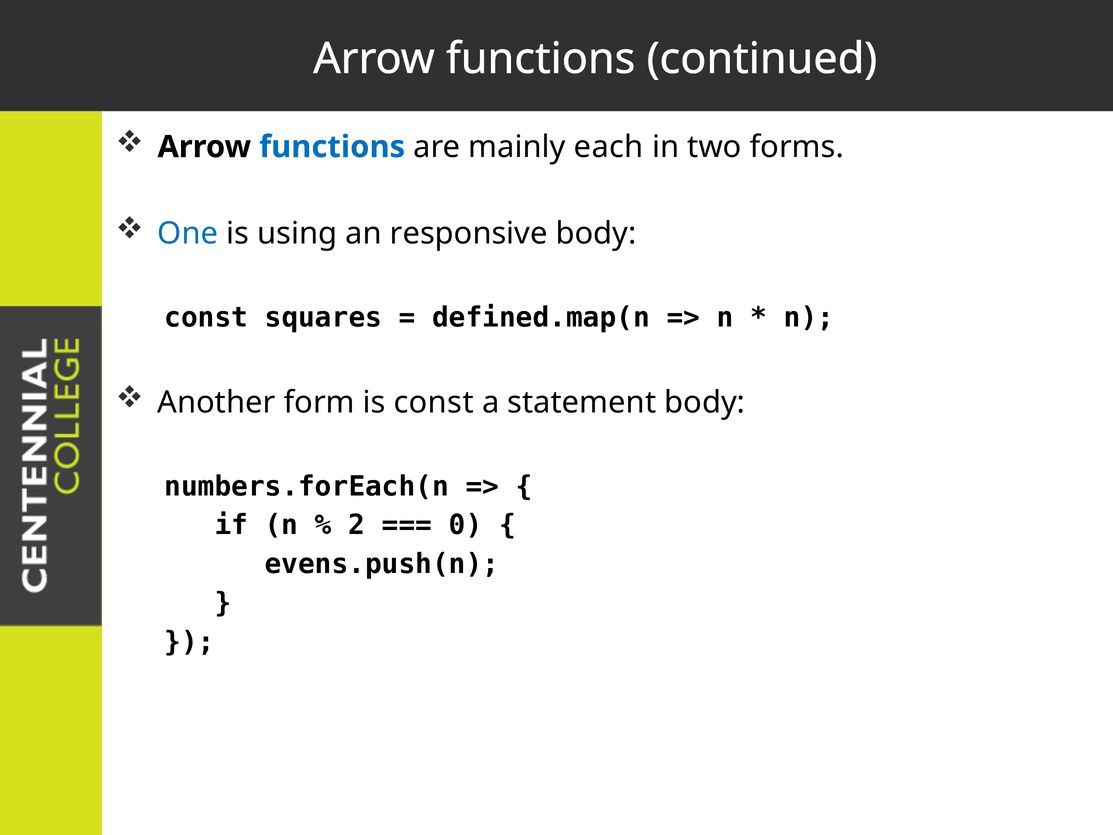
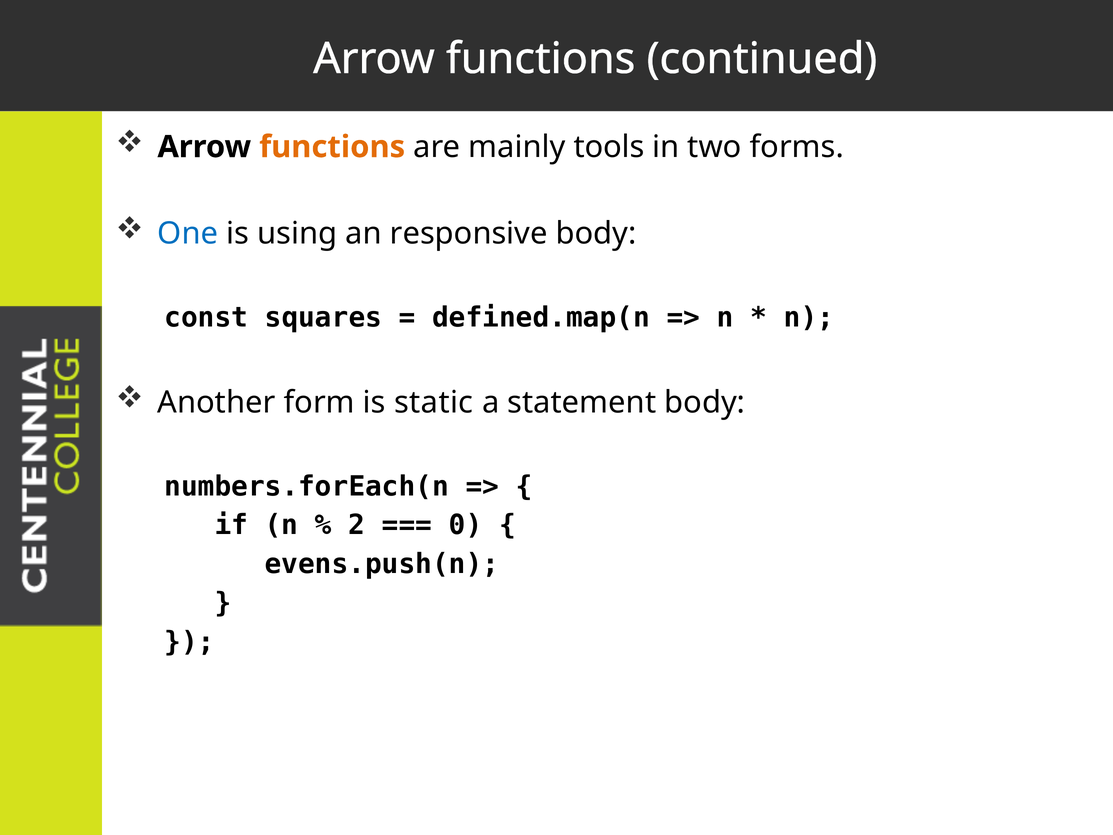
functions colour: blue -> orange (332, 147)
each: each -> tools (609, 147)
is const: const -> static (434, 402)
